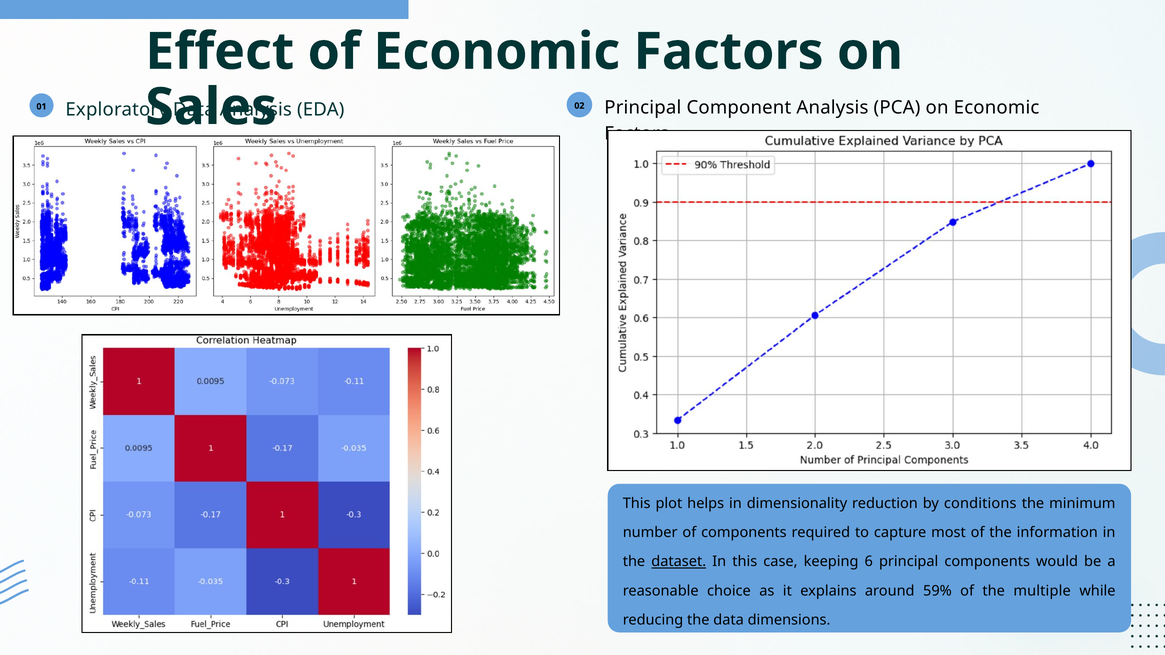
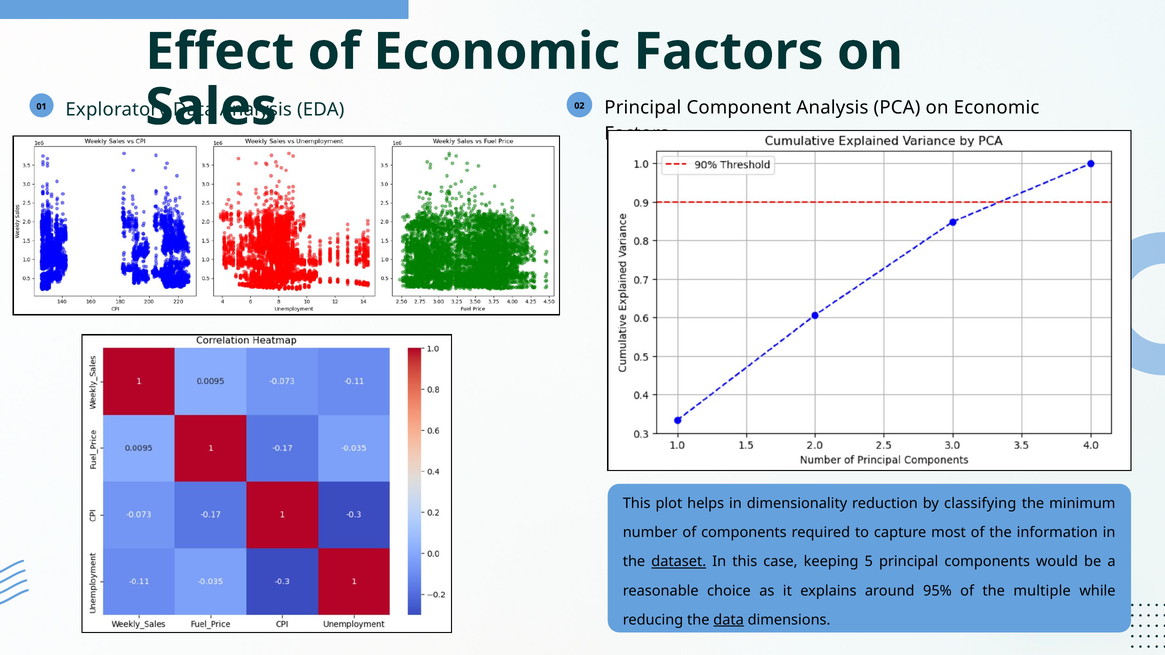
conditions: conditions -> classifying (980, 504)
6: 6 -> 5 (869, 562)
59%: 59% -> 95% (937, 591)
data underline: none -> present (729, 620)
